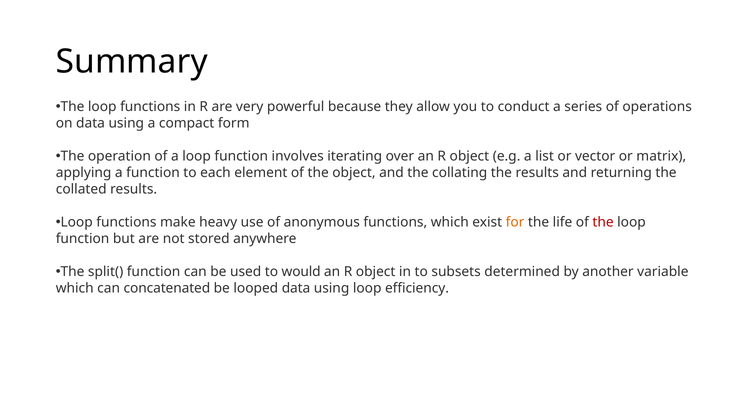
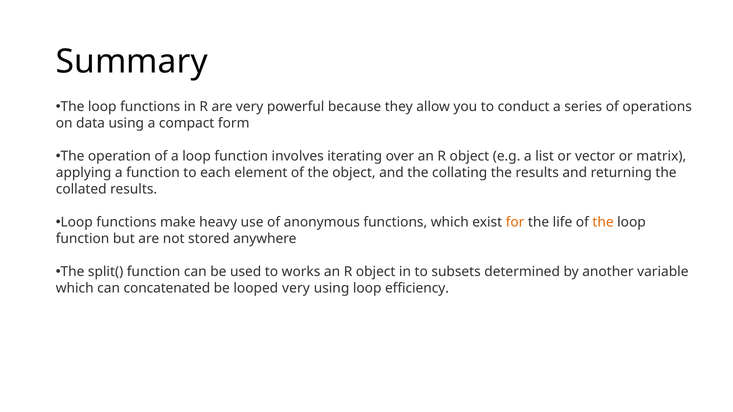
the colour: red -> orange (603, 222)
would: would -> works (301, 272)
looped data: data -> very (296, 288)
